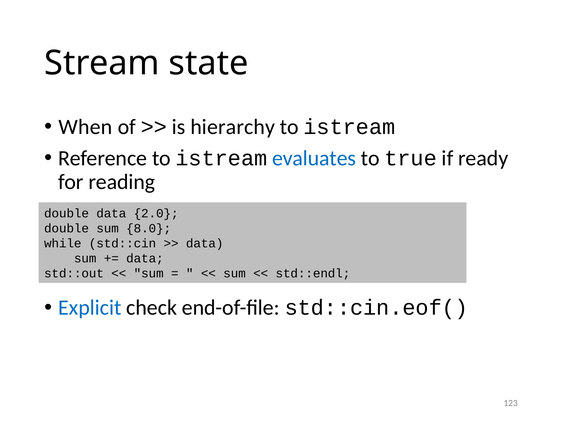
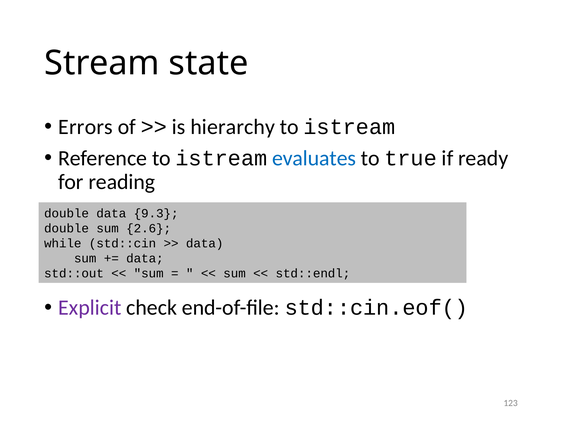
When: When -> Errors (85, 127)
2.0: 2.0 -> 9.3 (156, 213)
8.0: 8.0 -> 2.6 (149, 228)
Explicit colour: blue -> purple (90, 307)
